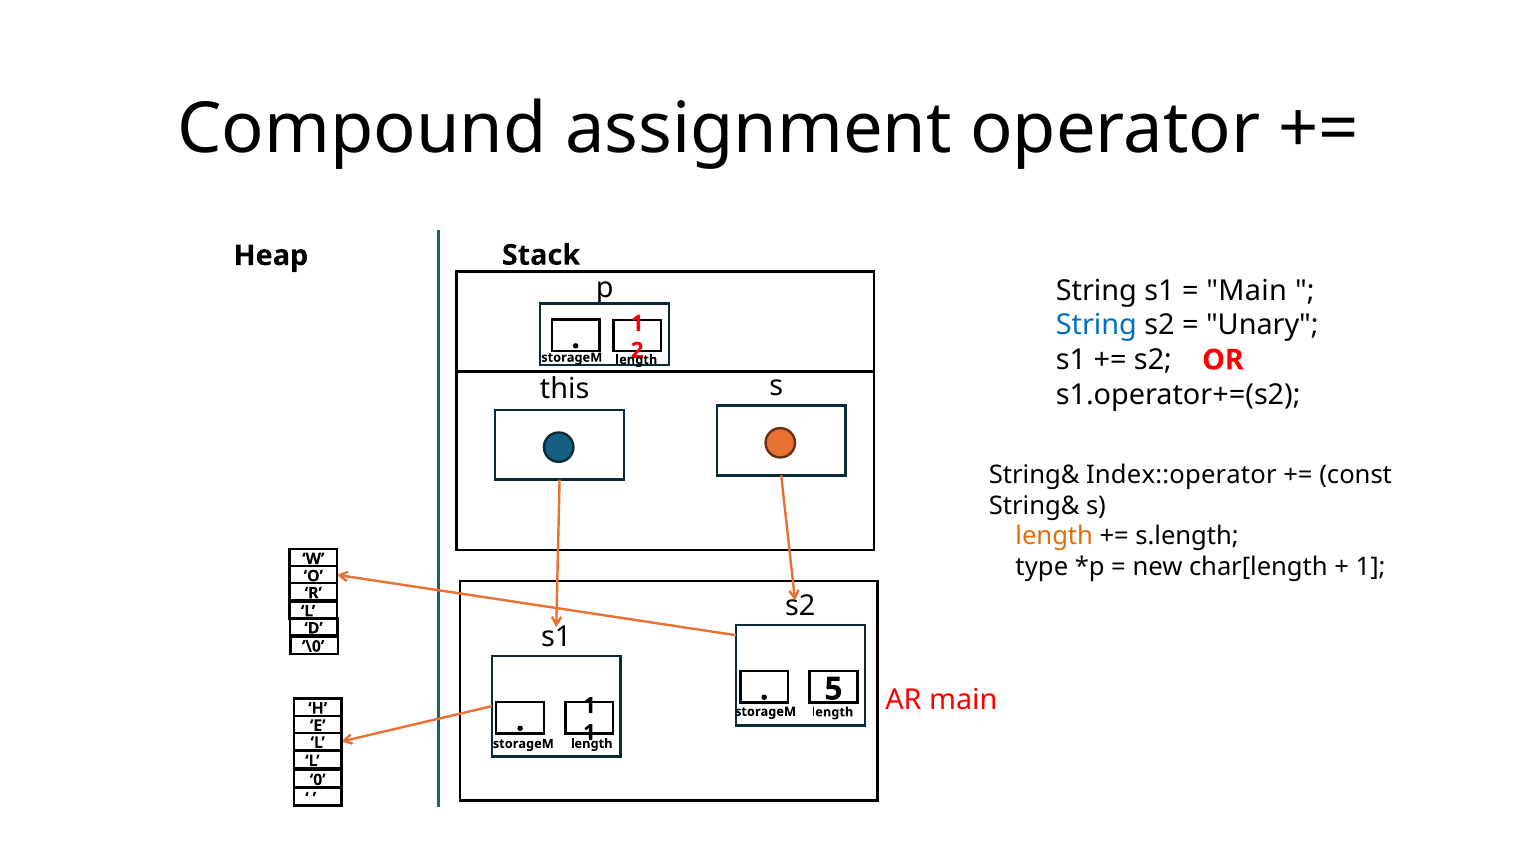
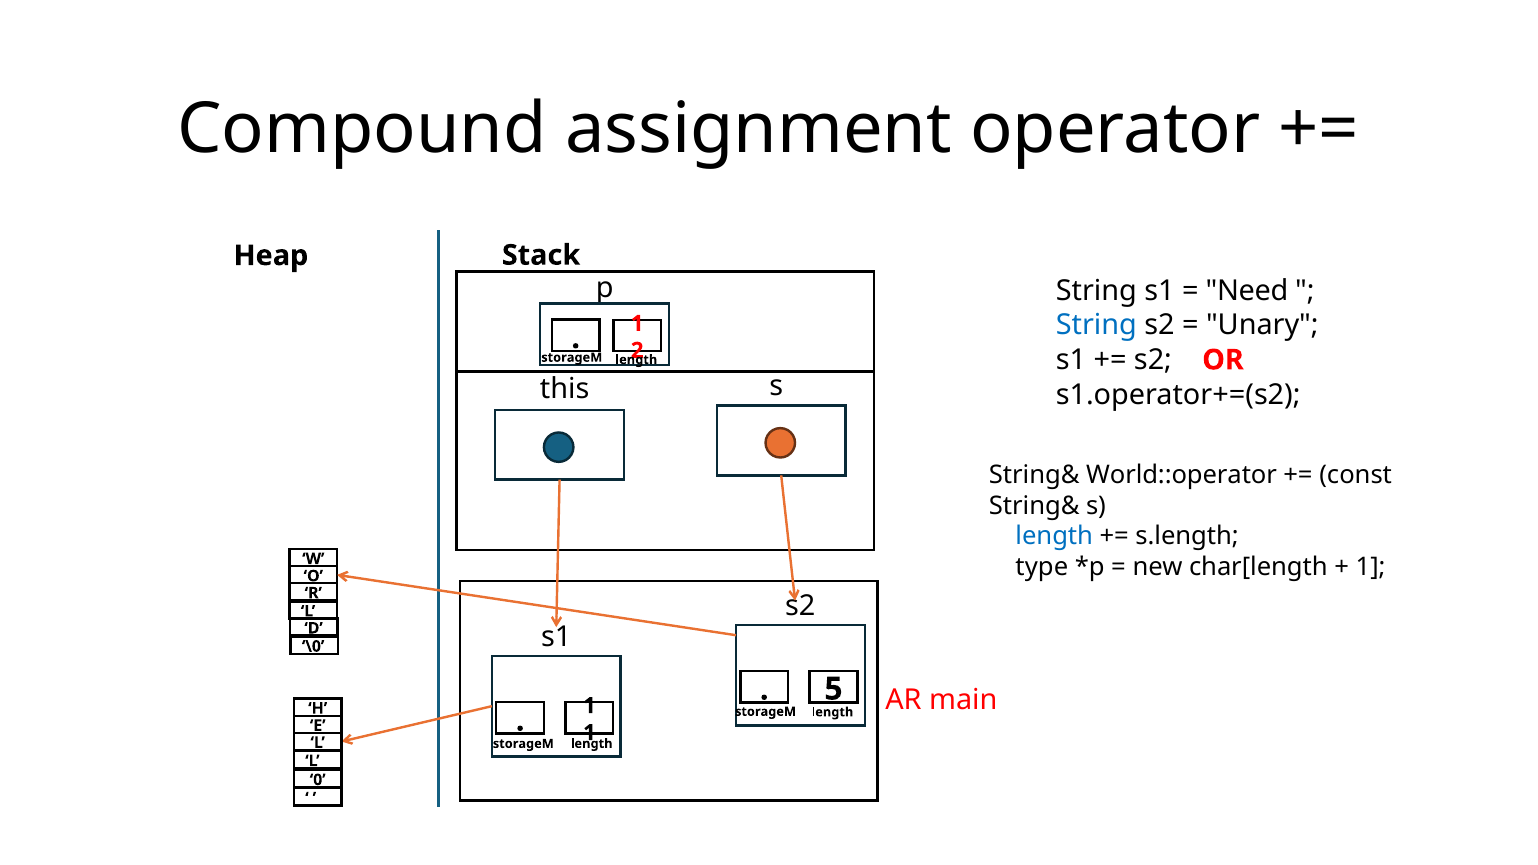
Main: Main -> Need (1247, 291)
Index::operator: Index::operator -> World::operator (1182, 475)
length colour: orange -> blue (1054, 537)
